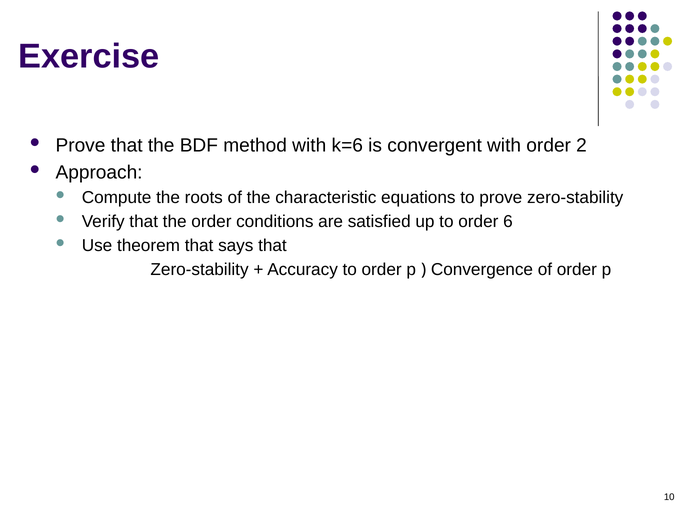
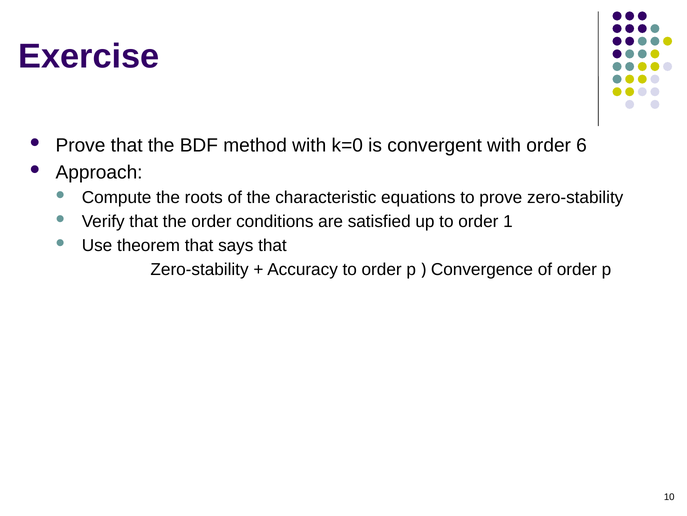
k=6: k=6 -> k=0 (347, 145)
2: 2 -> 6 (582, 145)
6: 6 -> 1 (508, 221)
